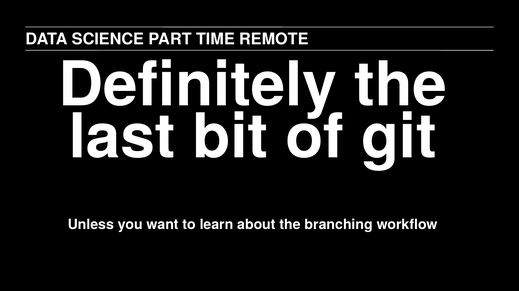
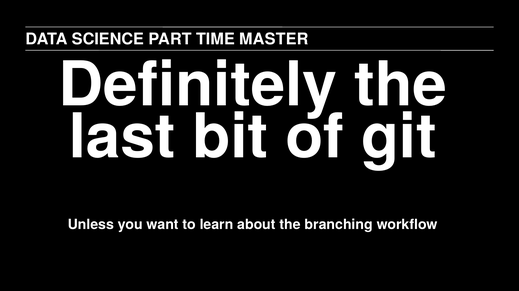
REMOTE: REMOTE -> MASTER (274, 39)
